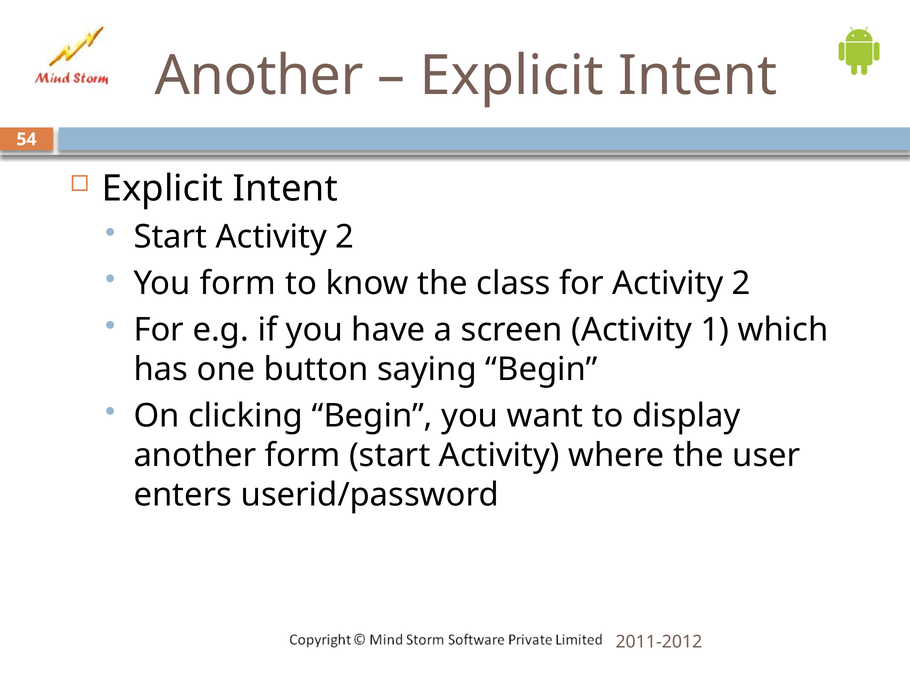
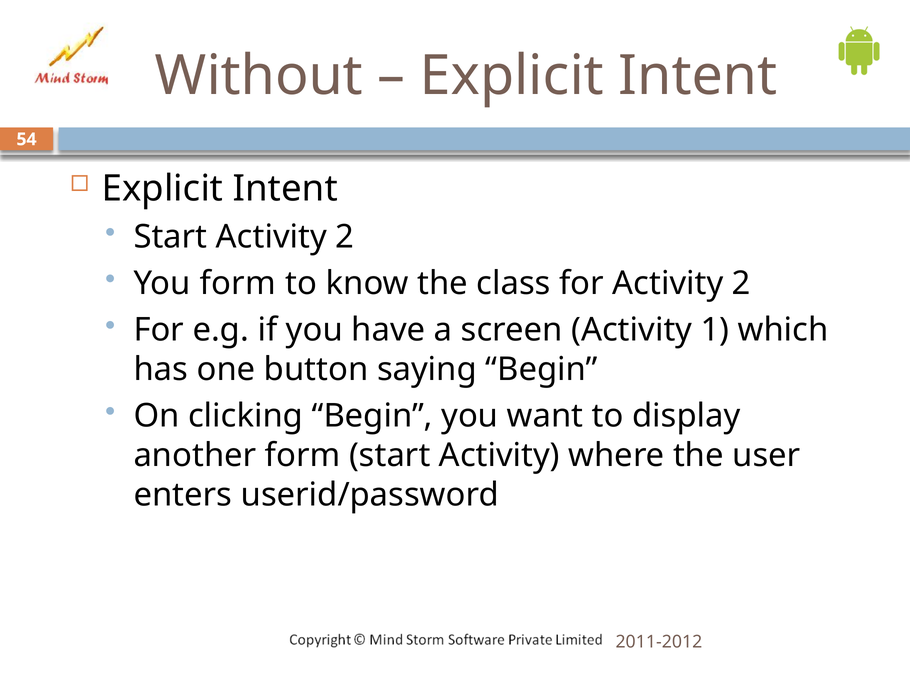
Another: Another -> Without (259, 76)
